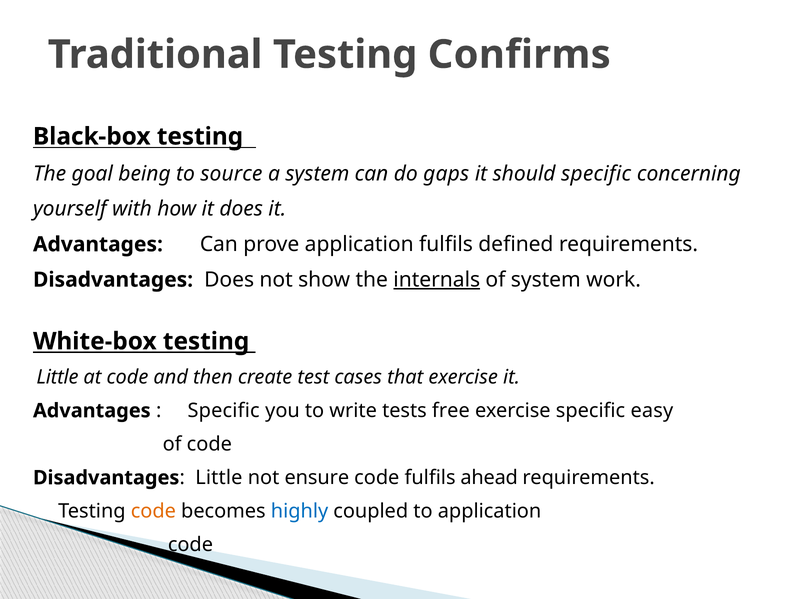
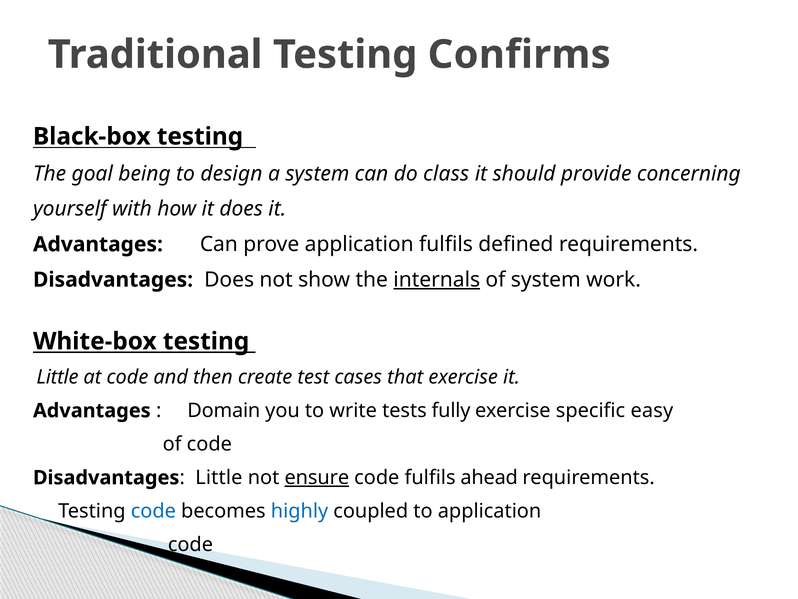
source: source -> design (231, 173)
gaps: gaps -> class (446, 173)
should specific: specific -> provide (596, 173)
Specific: Specific -> Domain (224, 410)
free: free -> fully (451, 410)
ensure underline: none -> present (317, 477)
code colour: orange -> blue (153, 511)
